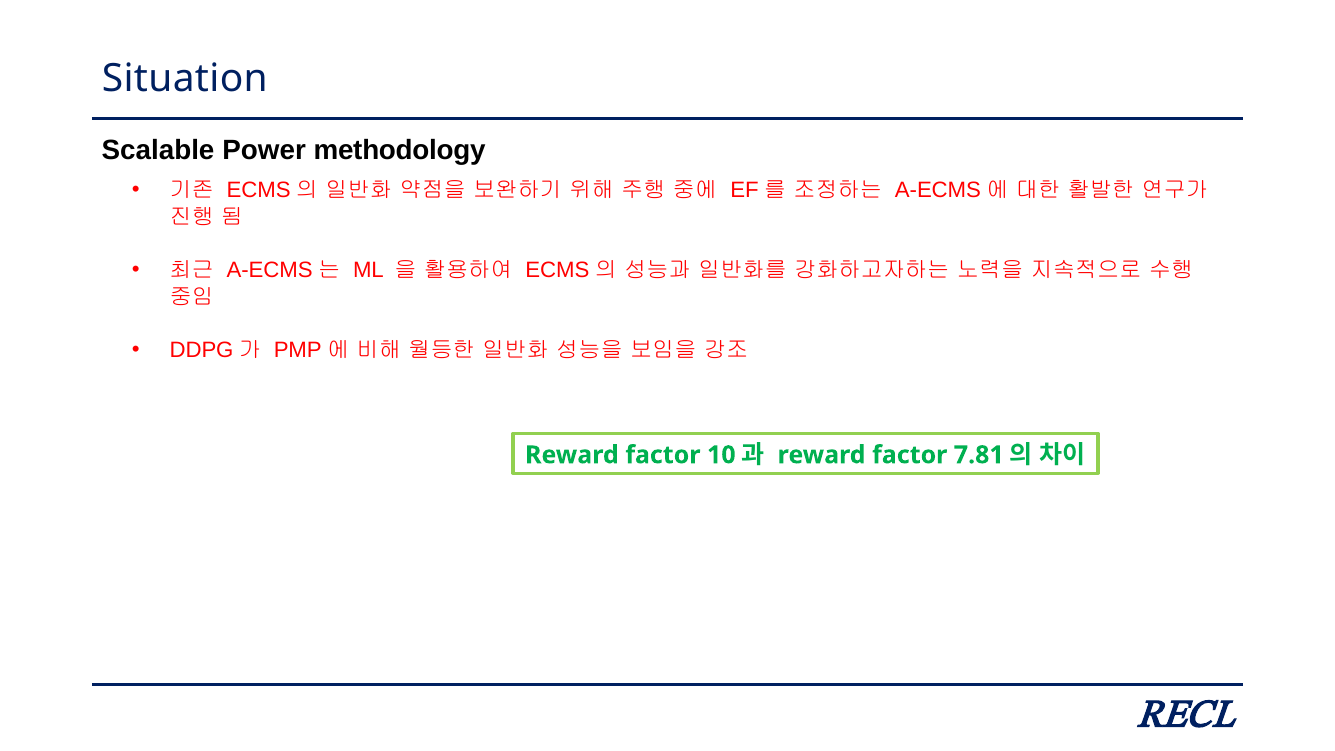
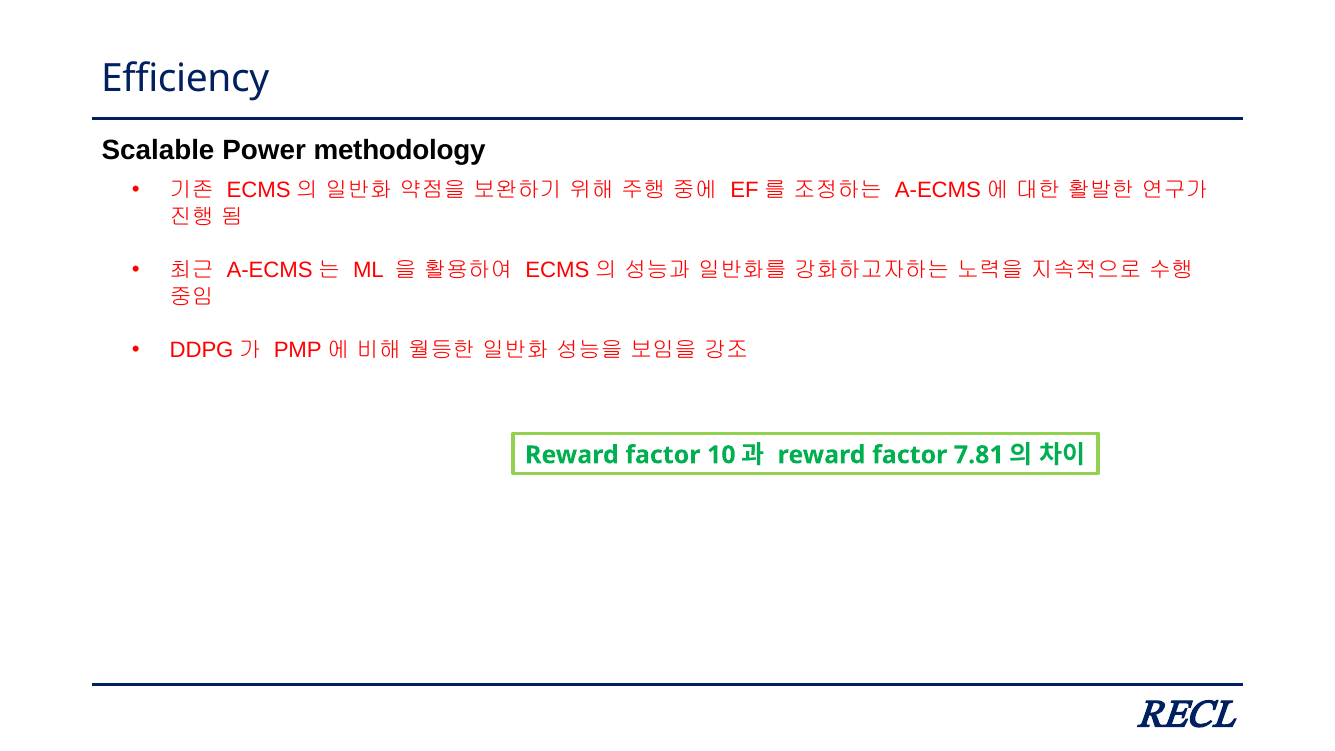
Situation: Situation -> Efficiency (185, 79)
